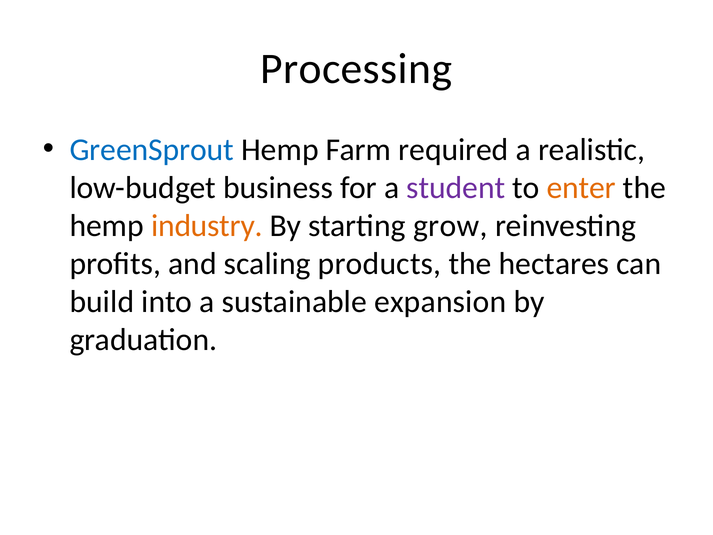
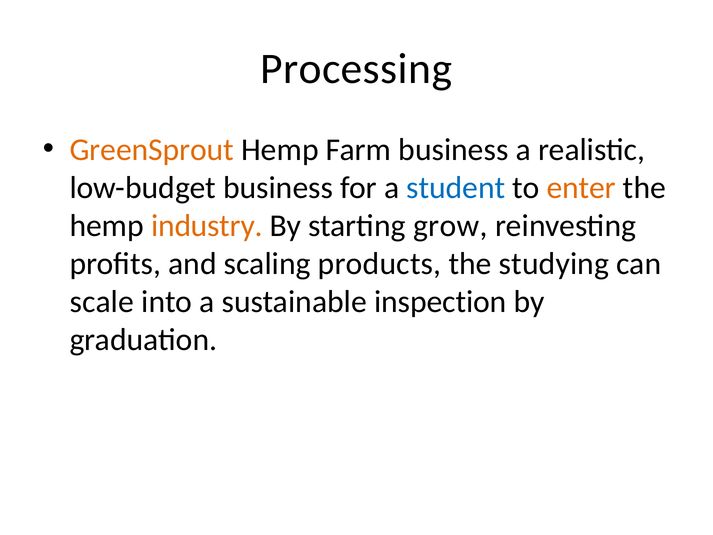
GreenSprout colour: blue -> orange (152, 150)
Farm required: required -> business (453, 150)
student colour: purple -> blue (456, 188)
hectares: hectares -> studying (554, 264)
build: build -> scale (102, 302)
expansion: expansion -> inspection (440, 302)
